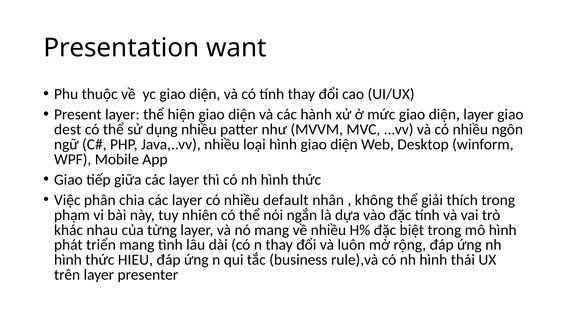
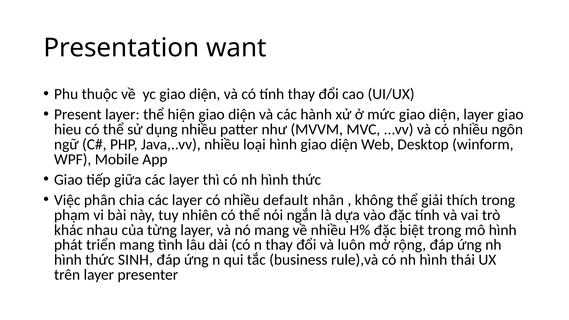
dest: dest -> hieu (68, 129)
HIEU: HIEU -> SINH (135, 260)
